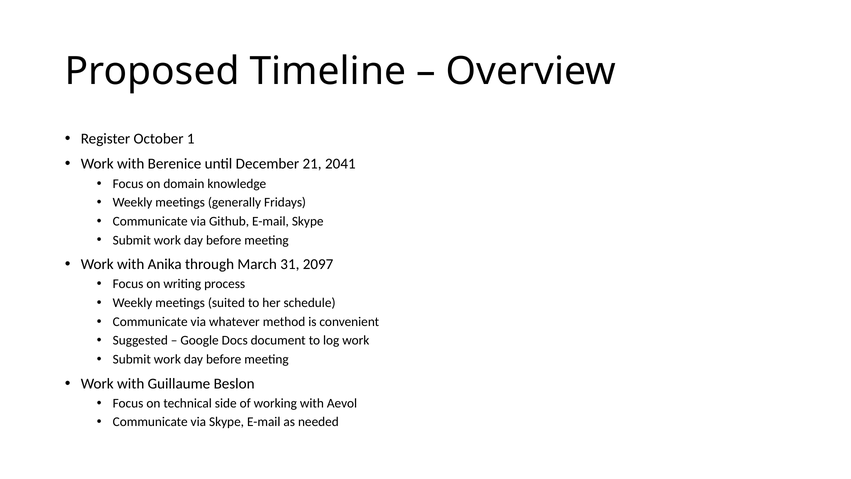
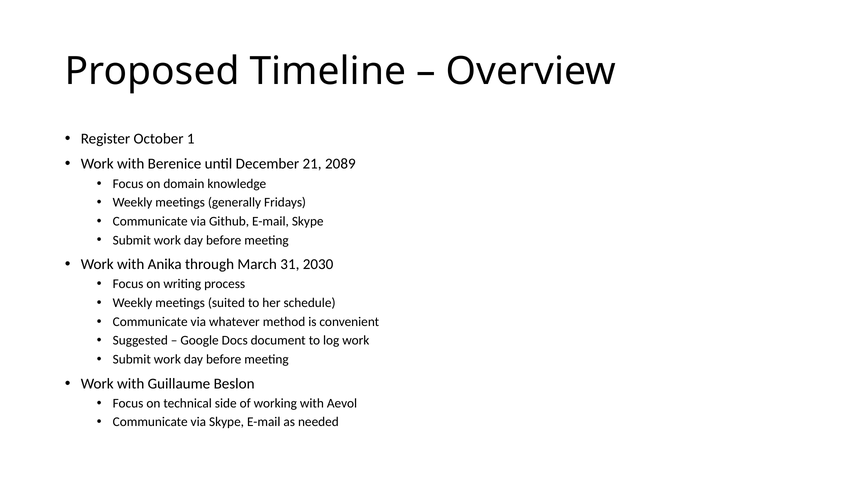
2041: 2041 -> 2089 (340, 164)
2097: 2097 -> 2030 (318, 264)
